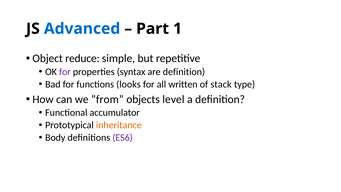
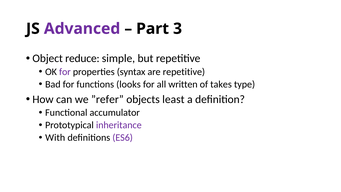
Advanced colour: blue -> purple (82, 29)
1: 1 -> 3 (178, 29)
are definition: definition -> repetitive (184, 72)
stack: stack -> takes (221, 84)
”from: ”from -> ”refer (107, 99)
level: level -> least (173, 99)
inheritance colour: orange -> purple (119, 125)
Body: Body -> With (55, 138)
